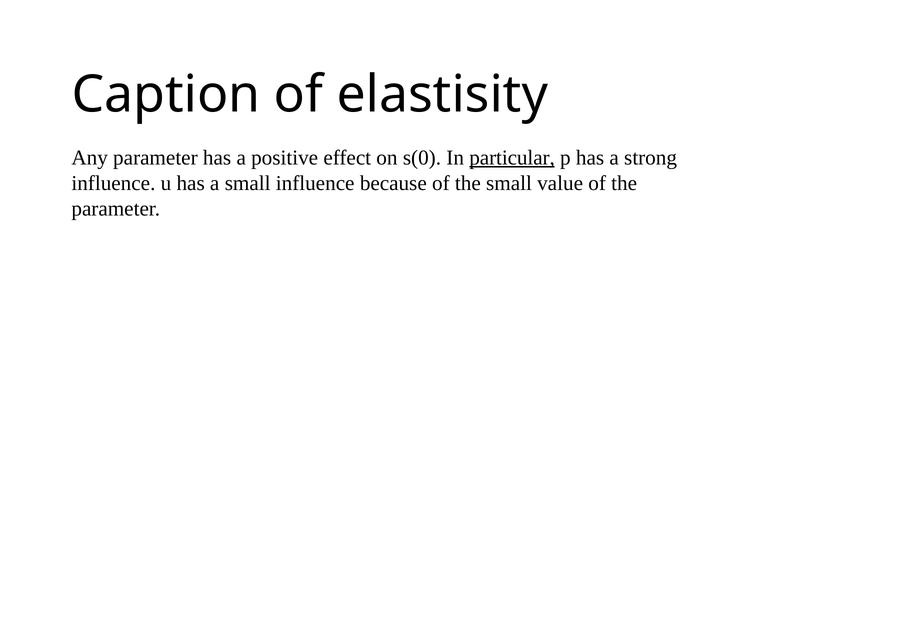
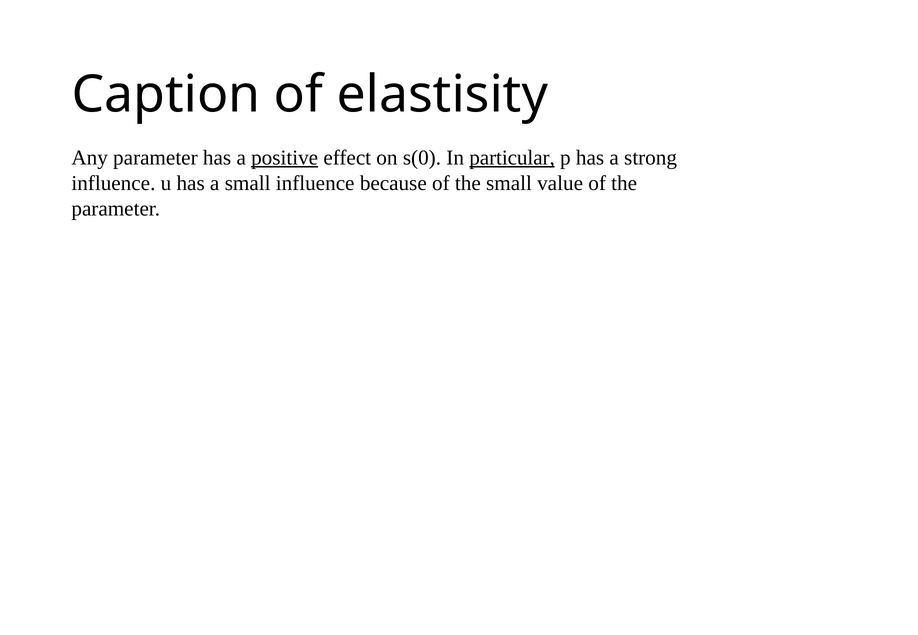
positive underline: none -> present (285, 158)
